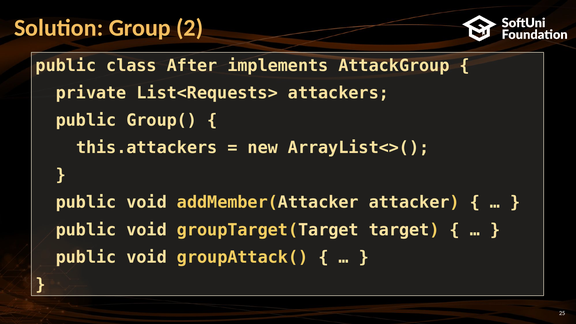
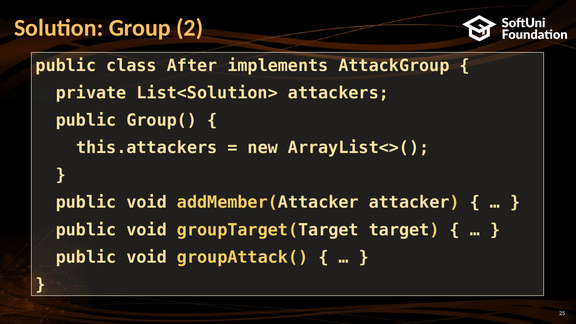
List<Requests>: List<Requests> -> List<Solution> (207, 93)
